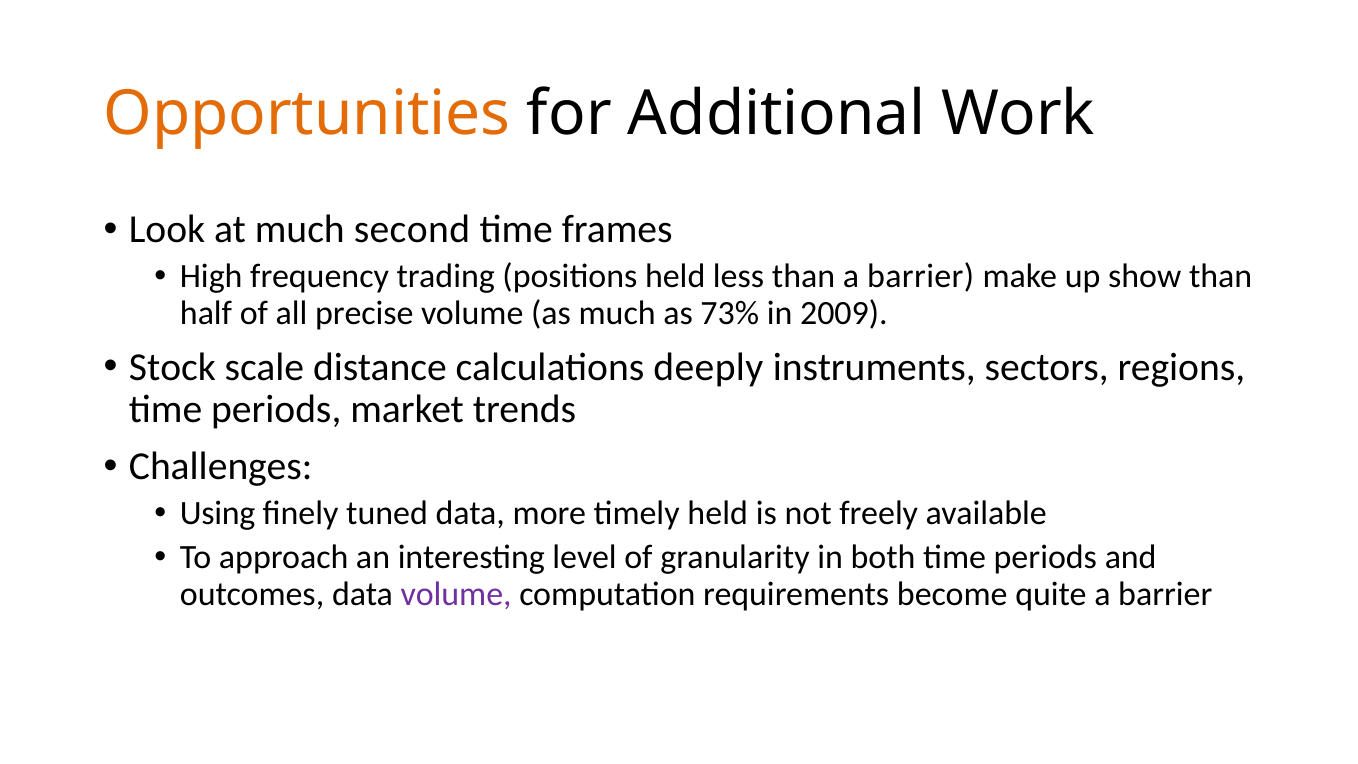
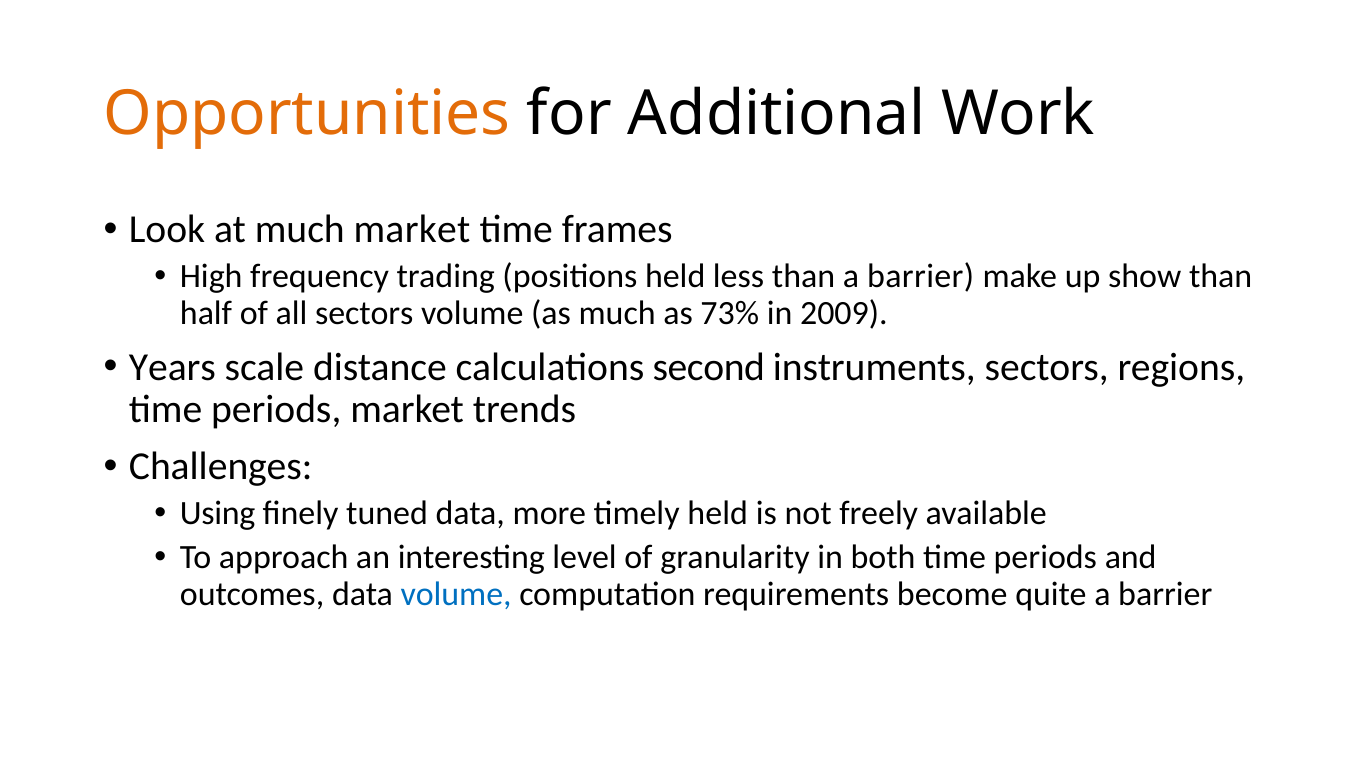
much second: second -> market (412, 230)
all precise: precise -> sectors (364, 313)
Stock: Stock -> Years (172, 367)
deeply: deeply -> second (709, 367)
volume colour: purple -> blue (456, 594)
